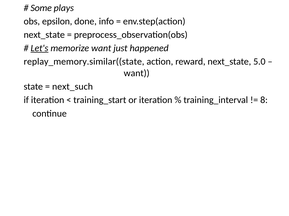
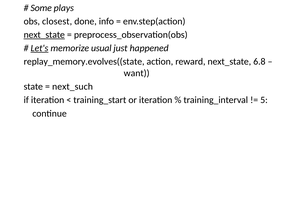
epsilon: epsilon -> closest (57, 21)
next_state underline: none -> present (44, 35)
memorize want: want -> usual (101, 48)
replay_memory.similar((state: replay_memory.similar((state -> replay_memory.evolves((state (84, 62)
5.0: 5.0 -> 6.8 (259, 62)
8: 8 -> 5 (264, 100)
